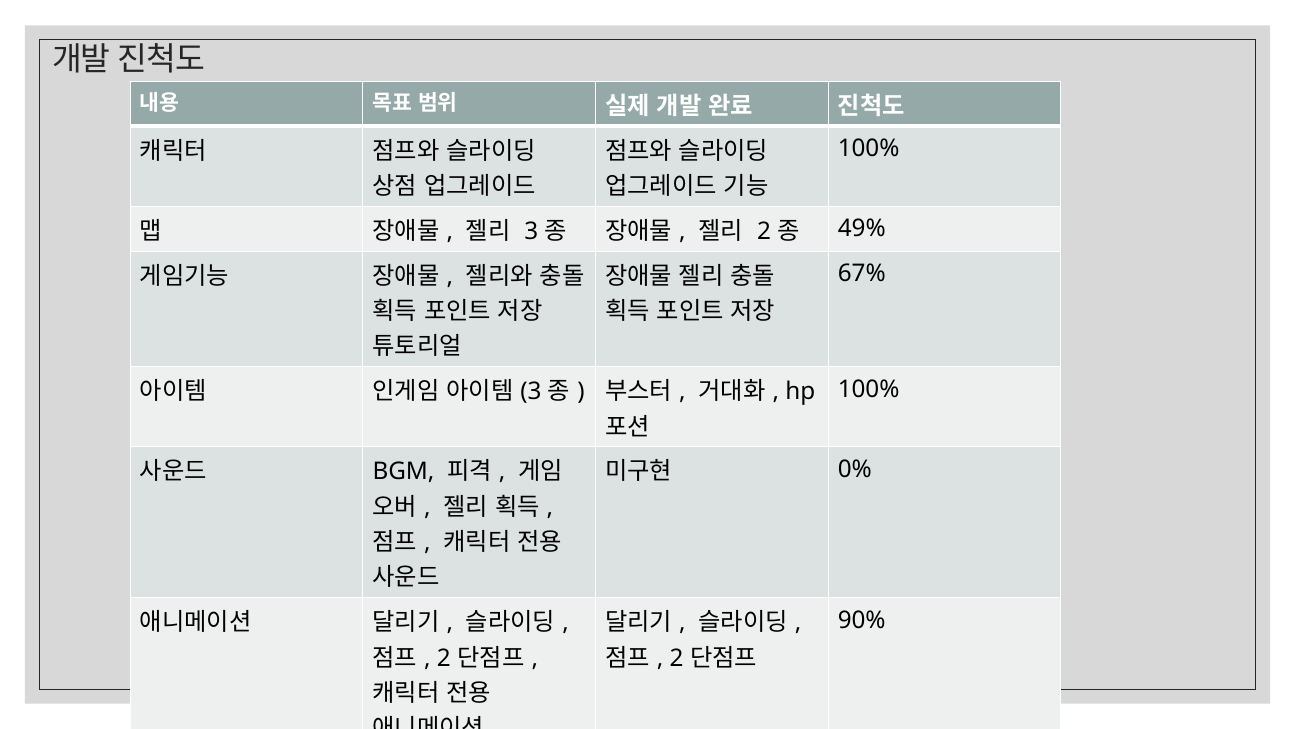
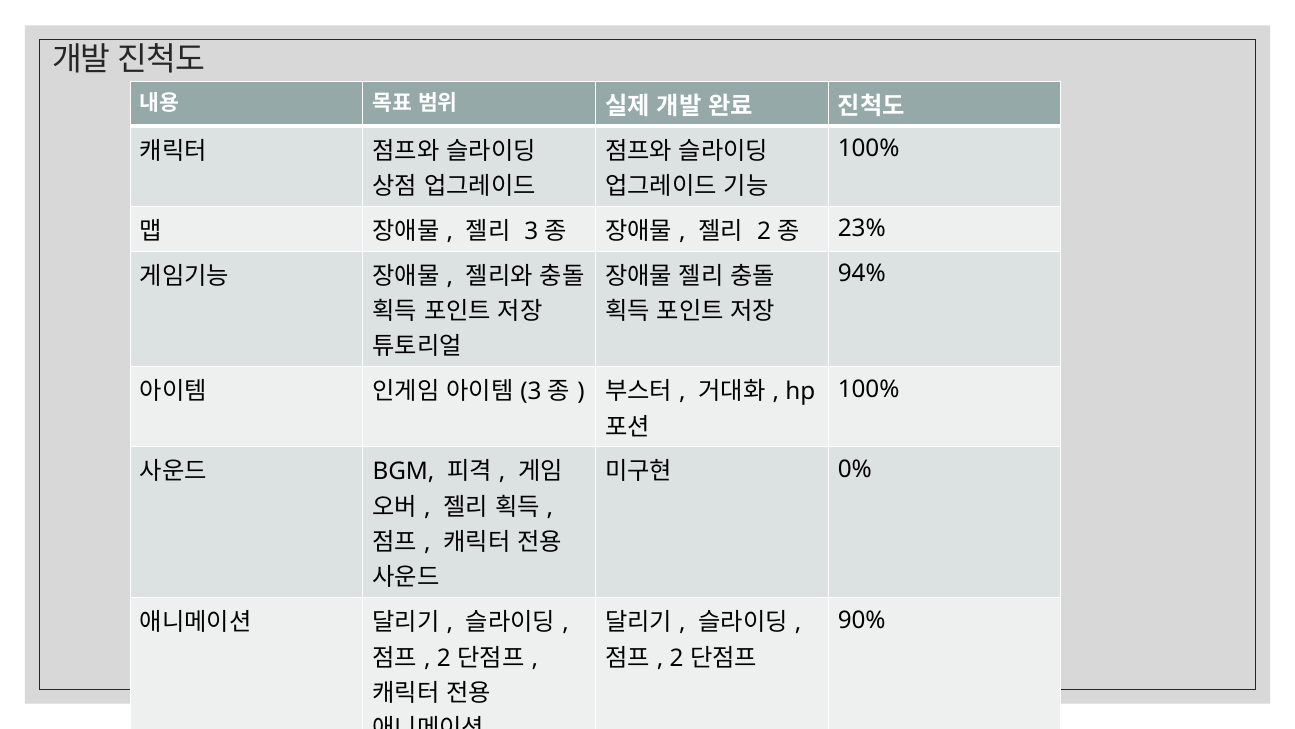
49%: 49% -> 23% (862, 229)
67%: 67% -> 94% (862, 274)
